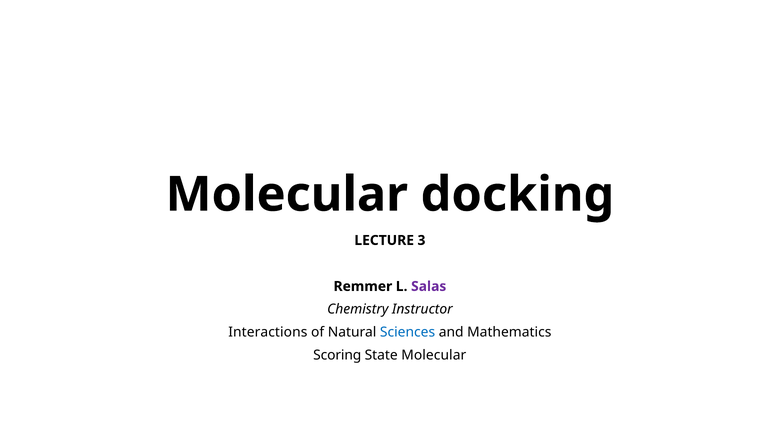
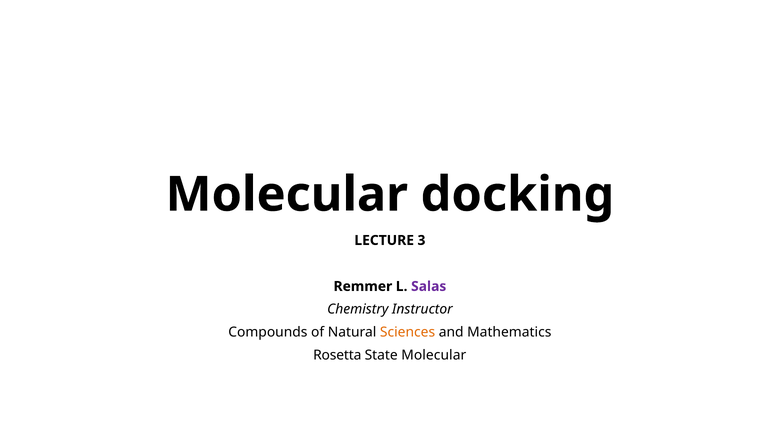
Interactions: Interactions -> Compounds (268, 333)
Sciences colour: blue -> orange (408, 333)
Scoring: Scoring -> Rosetta (337, 356)
